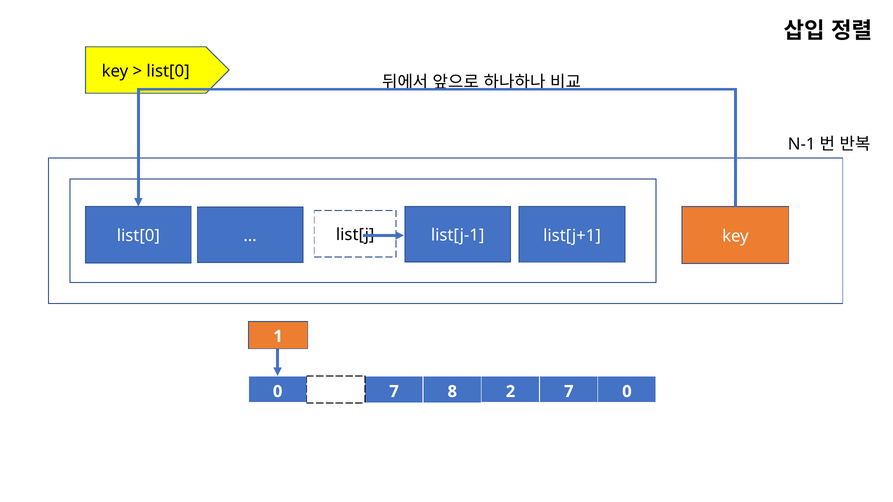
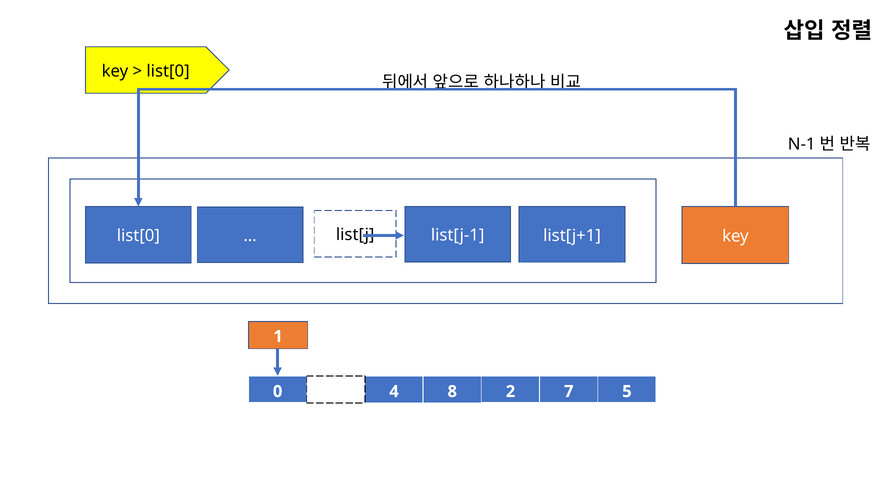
0 7: 7 -> 4 (394, 392)
7 0: 0 -> 5 (627, 392)
